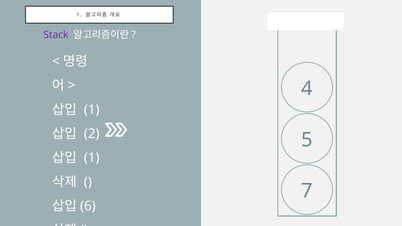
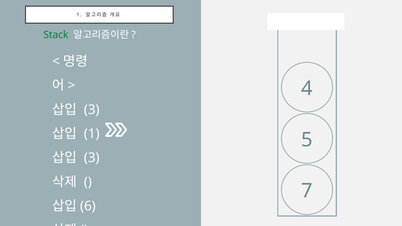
Stack colour: purple -> green (56, 35)
1: 1 -> 3 (92, 110)
2: 2 -> 1 (92, 134)
1: 1 -> 3 (92, 158)
